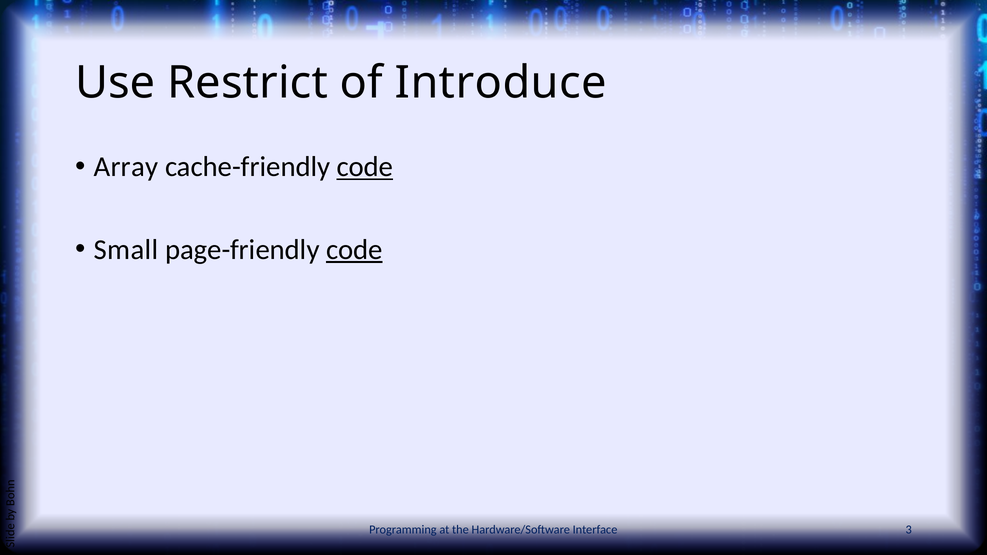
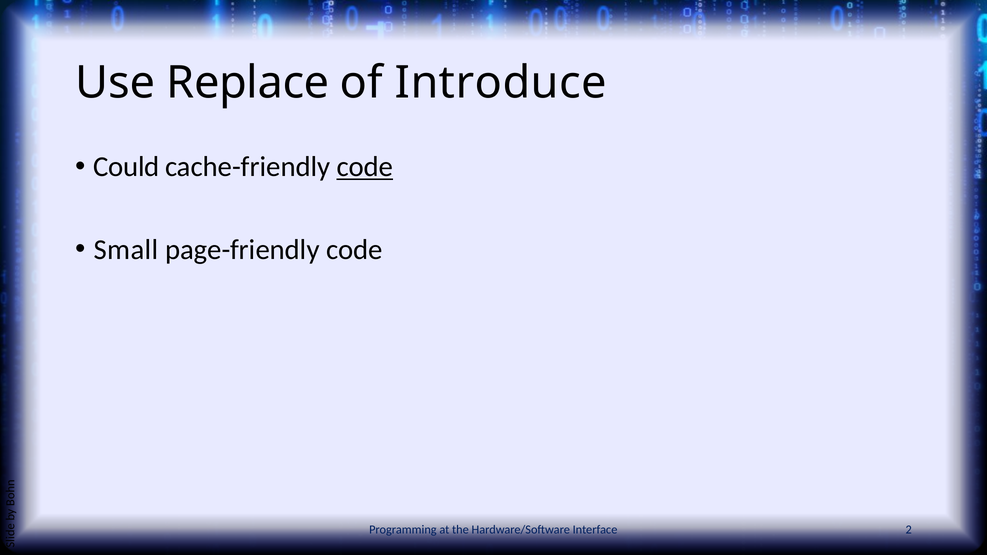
Restrict: Restrict -> Replace (248, 83)
Array: Array -> Could (126, 167)
code underline: present -> none (354, 250)
3: 3 -> 2 (909, 530)
